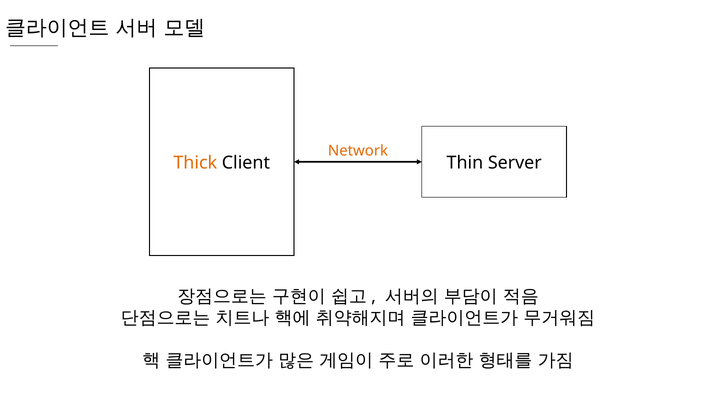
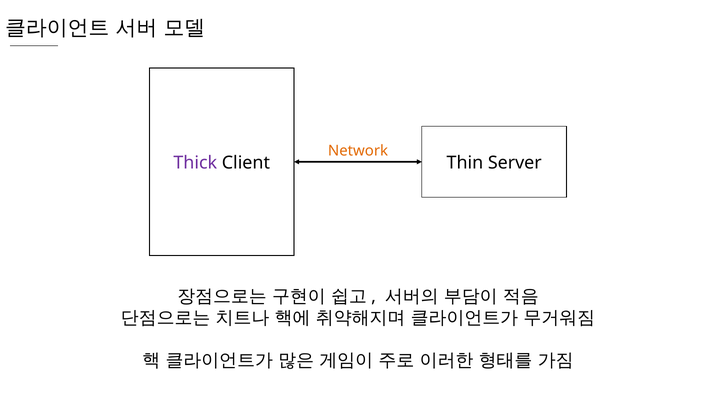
Thick colour: orange -> purple (195, 163)
